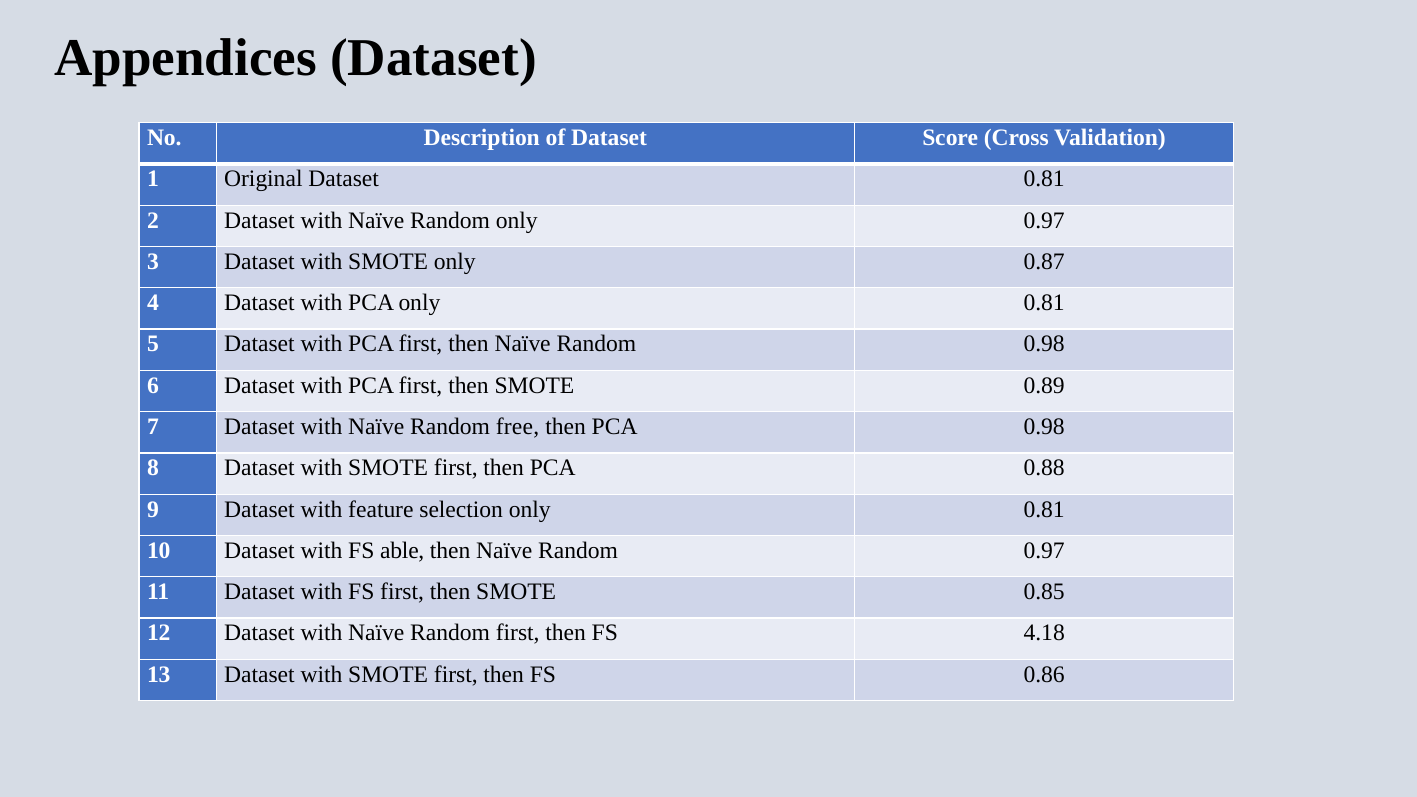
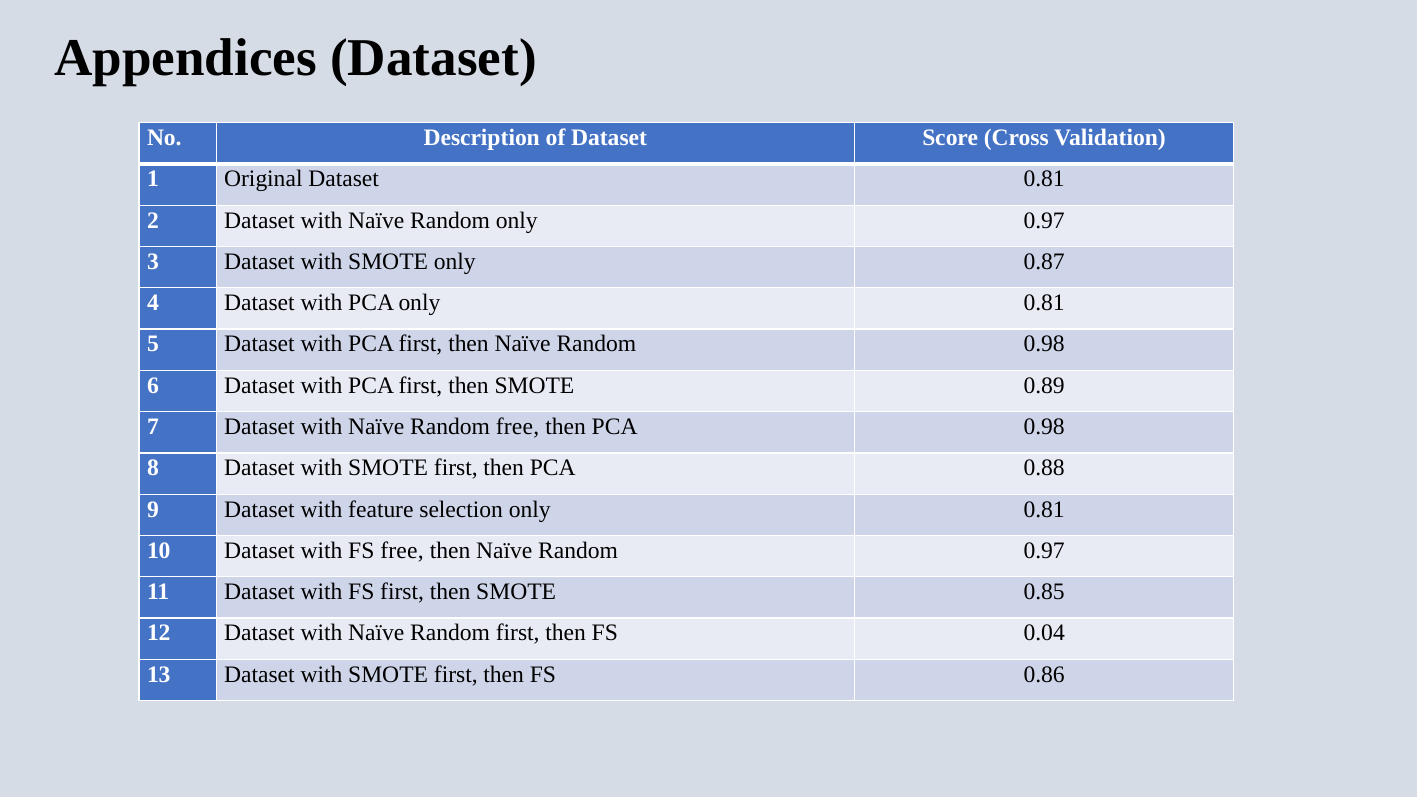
FS able: able -> free (402, 551)
4.18: 4.18 -> 0.04 (1044, 633)
